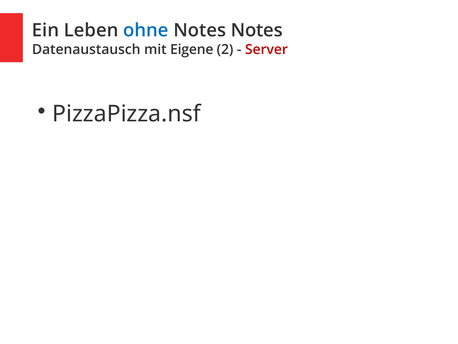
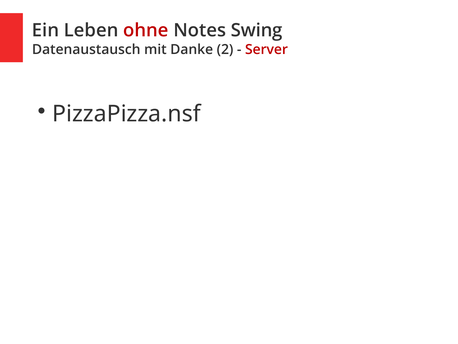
ohne colour: blue -> red (146, 30)
Notes Notes: Notes -> Swing (257, 30)
Eigene: Eigene -> Danke (192, 49)
